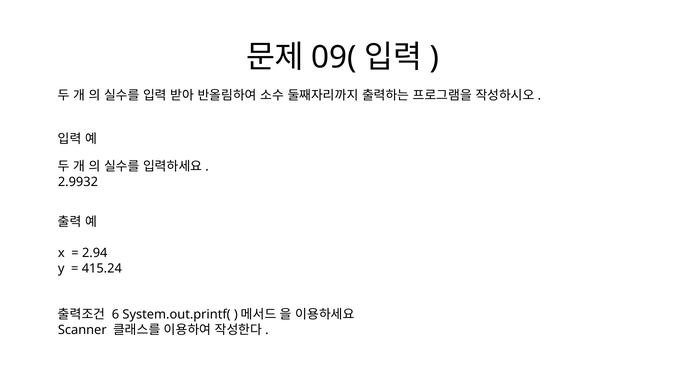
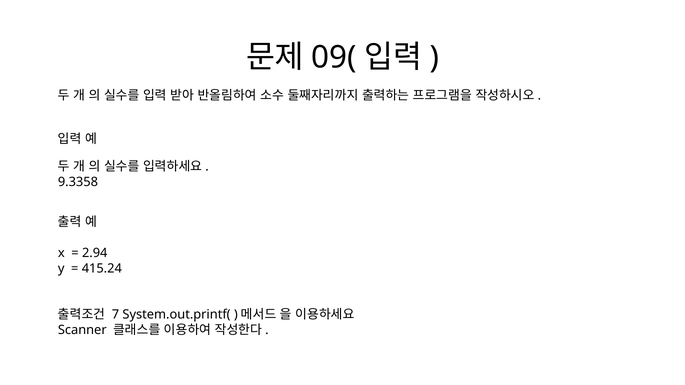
2.9932: 2.9932 -> 9.3358 (78, 182)
6: 6 -> 7 (116, 315)
